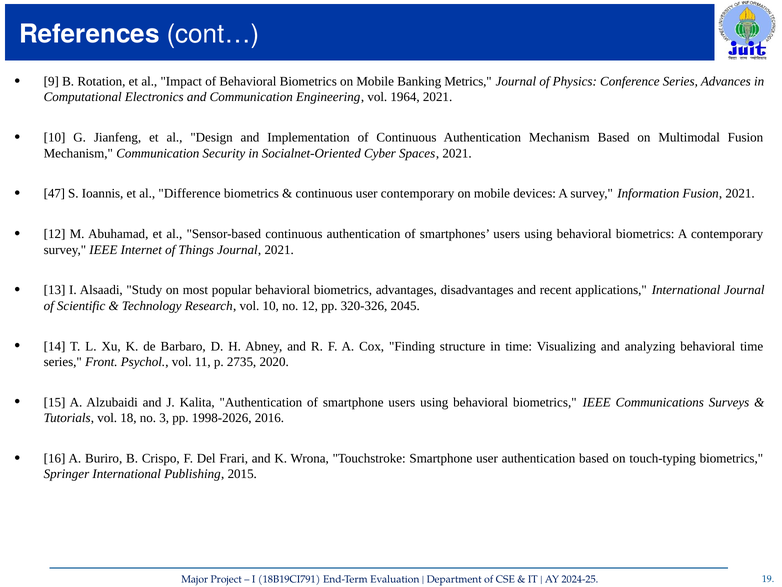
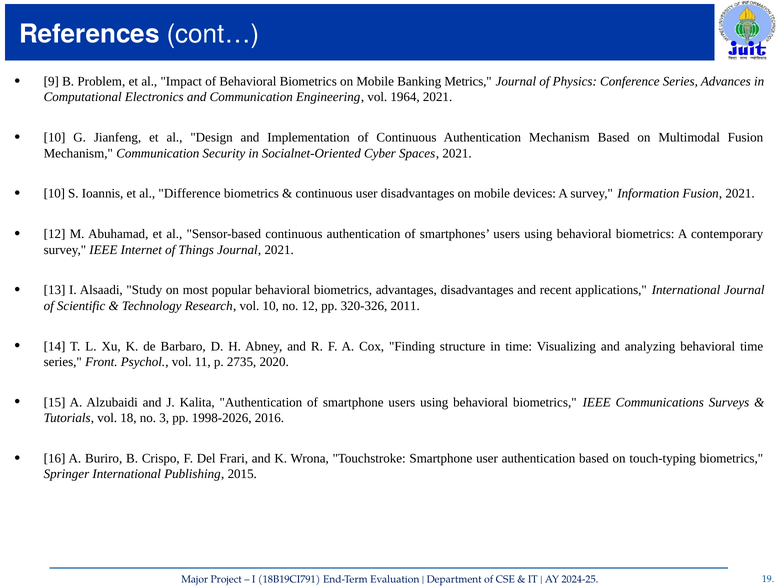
Rotation: Rotation -> Problem (101, 81)
47: 47 -> 10 (54, 193)
user contemporary: contemporary -> disadvantages (418, 193)
2045: 2045 -> 2011 (405, 306)
